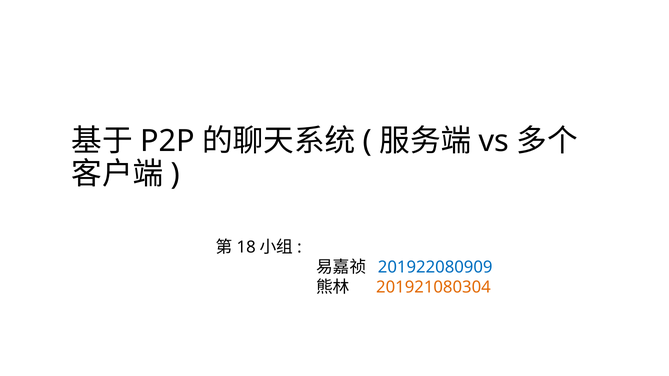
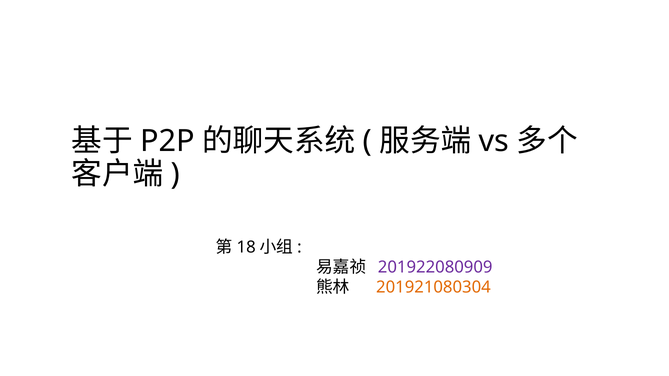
201922080909 colour: blue -> purple (435, 268)
